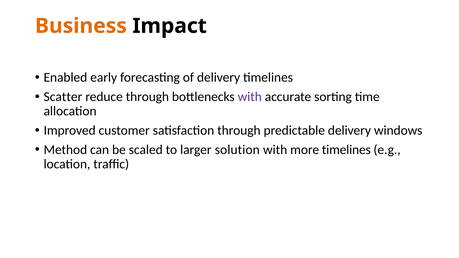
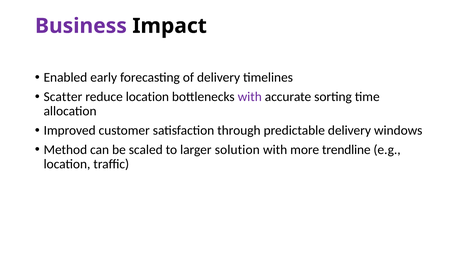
Business colour: orange -> purple (81, 26)
reduce through: through -> location (147, 97)
more timelines: timelines -> trendline (346, 150)
